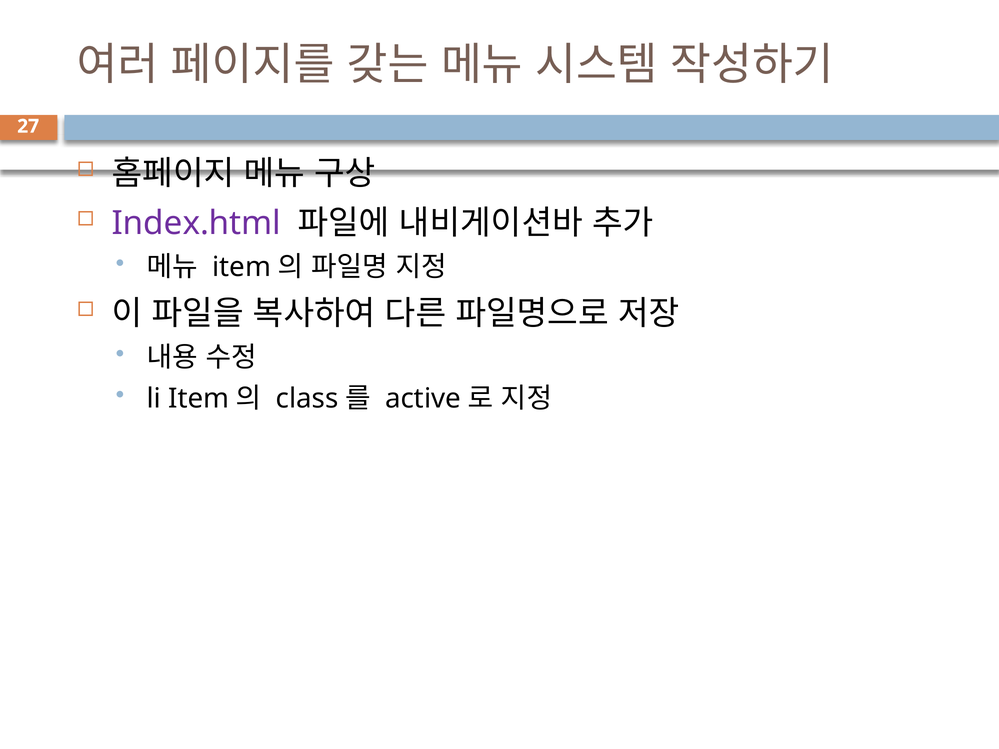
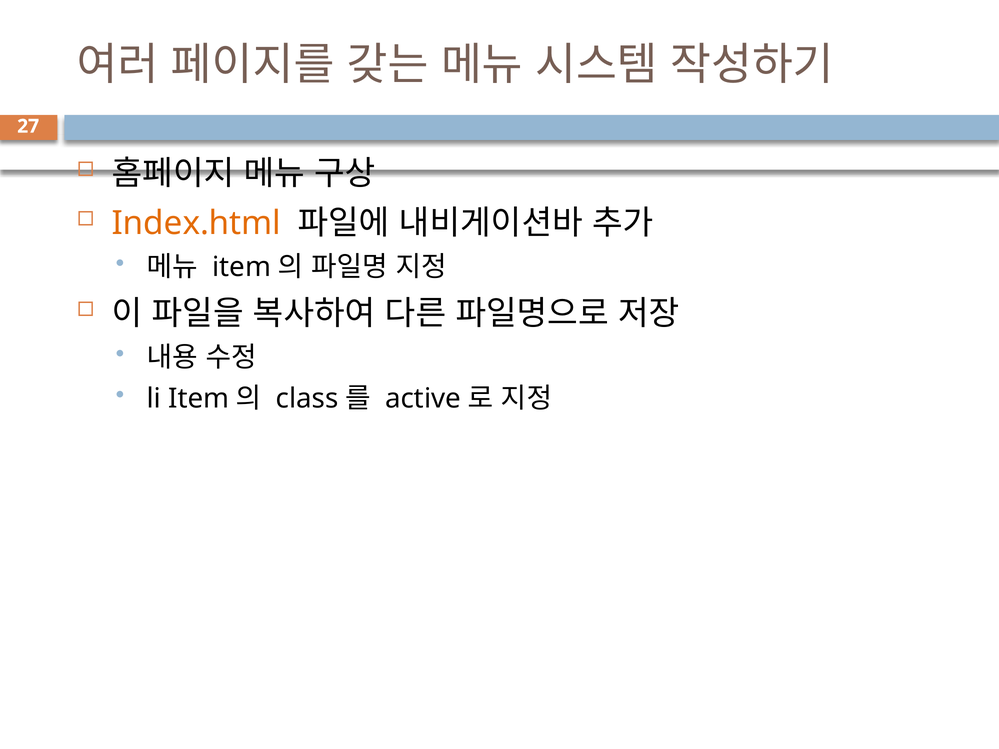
Index.html colour: purple -> orange (196, 223)
